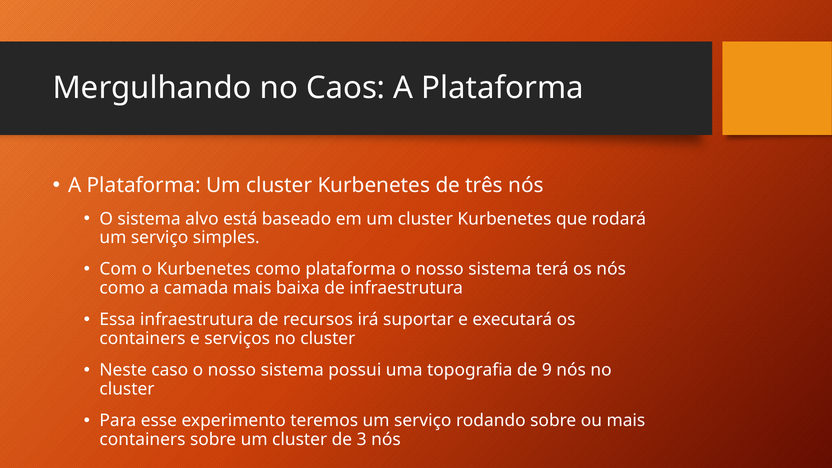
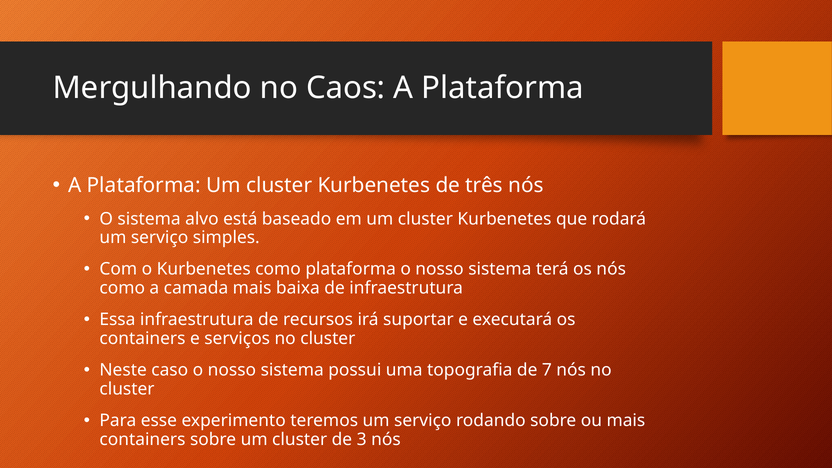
9: 9 -> 7 (547, 370)
